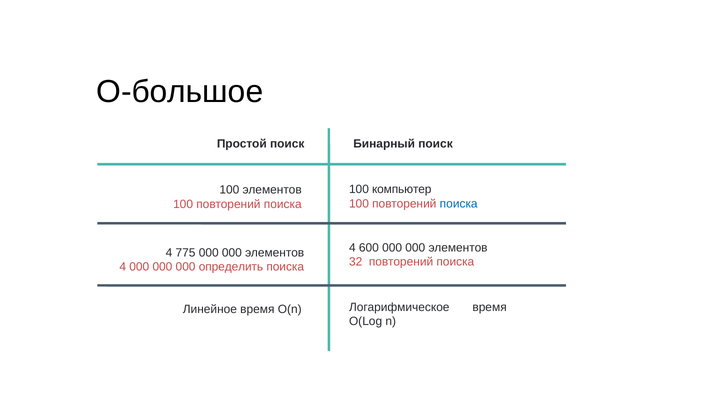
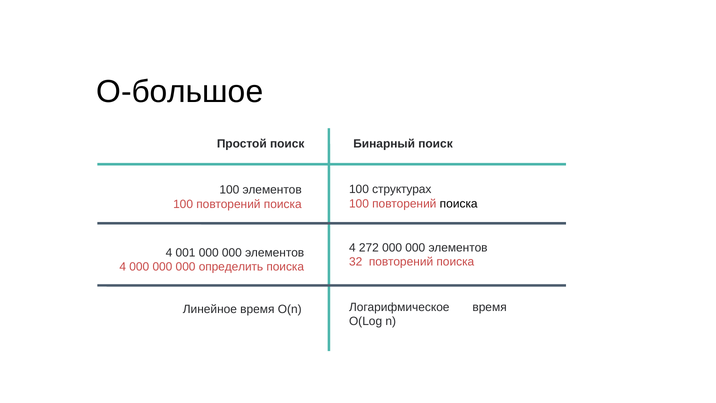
компьютер: компьютер -> структурах (402, 189)
поиска colour: blue -> black (459, 204)
600: 600 -> 272 (369, 247)
775: 775 -> 001 (186, 252)
